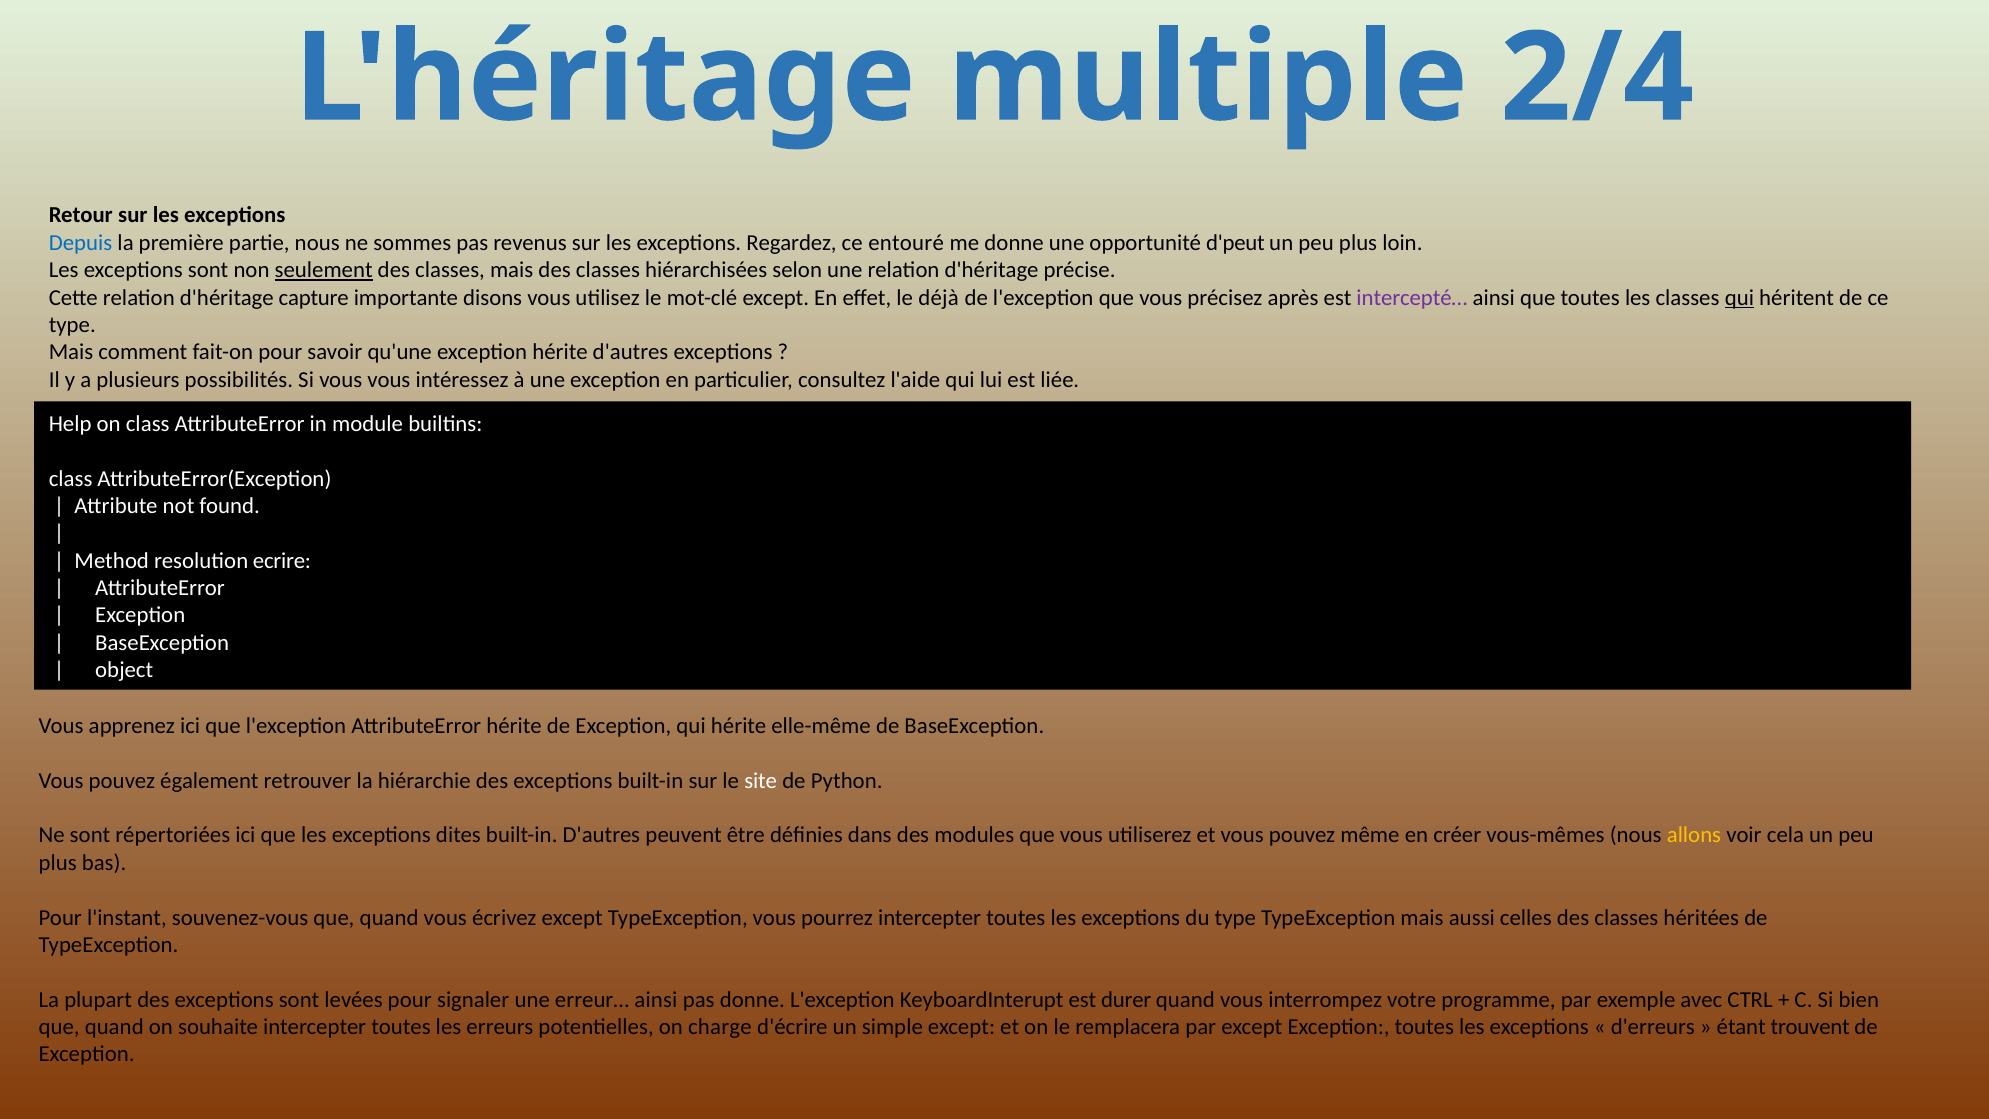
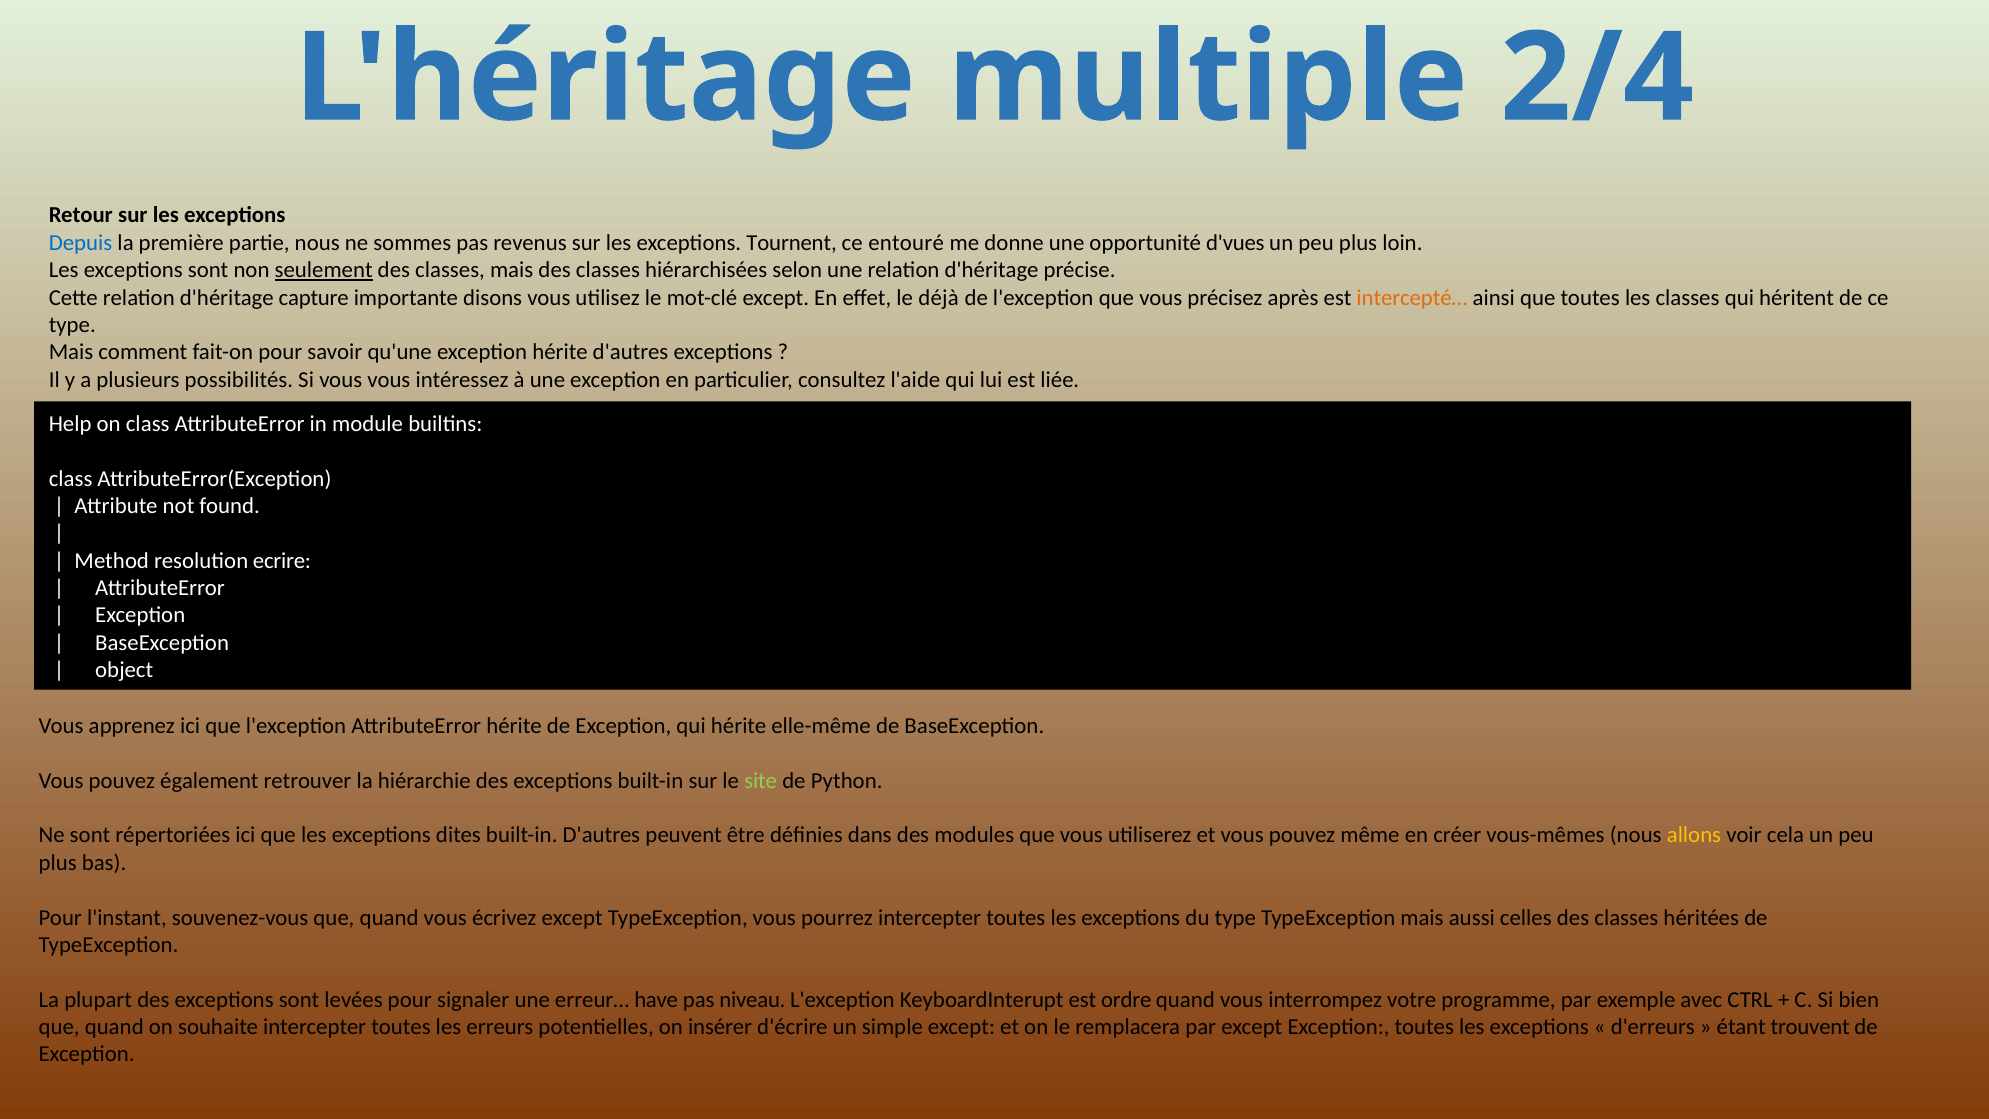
Regardez: Regardez -> Tournent (792, 243)
d'peut: d'peut -> d'vues (1235, 243)
intercepté… colour: purple -> orange (1412, 298)
qui underline: present -> none (1739, 298)
site colour: white -> light green (761, 781)
erreur… ainsi: ainsi -> have (656, 1000)
pas donne: donne -> niveau (752, 1000)
durer: durer -> ordre (1126, 1000)
charge: charge -> insérer (720, 1027)
